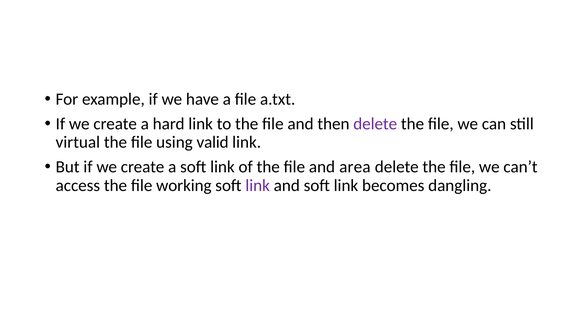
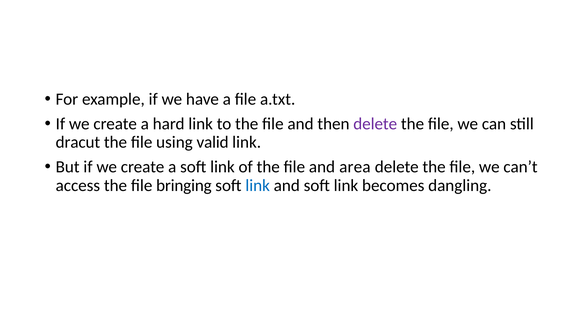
virtual: virtual -> dracut (78, 142)
working: working -> bringing (184, 185)
link colour: purple -> blue (258, 185)
